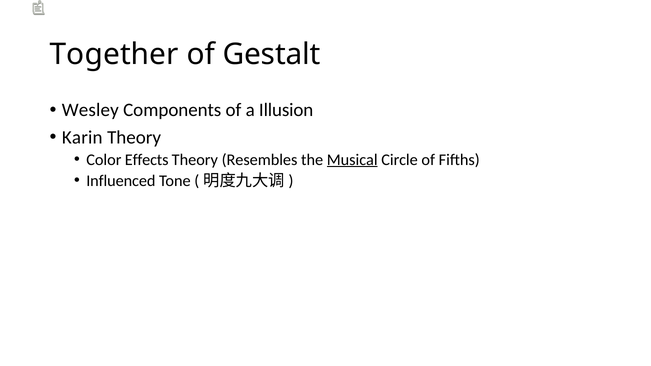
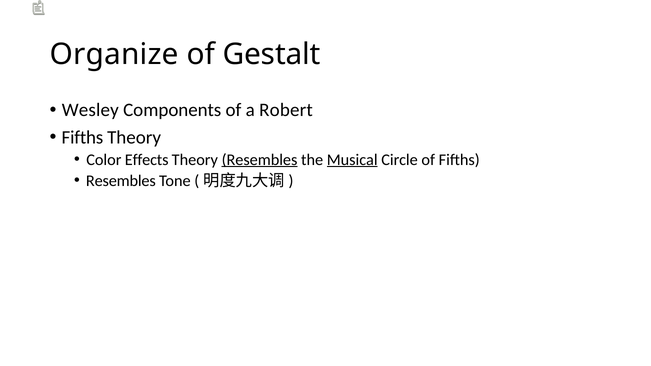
Together: Together -> Organize (114, 55)
Illusion: Illusion -> Robert (286, 110)
Karin: Karin -> Fifths (82, 137)
Resembles underline: none -> present (260, 160)
Influenced: Influenced -> Resembles (121, 181)
